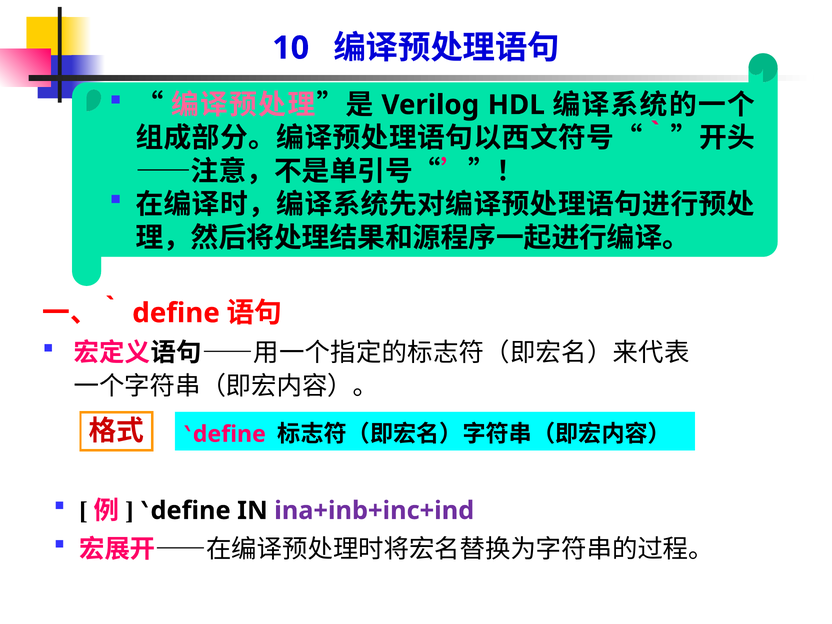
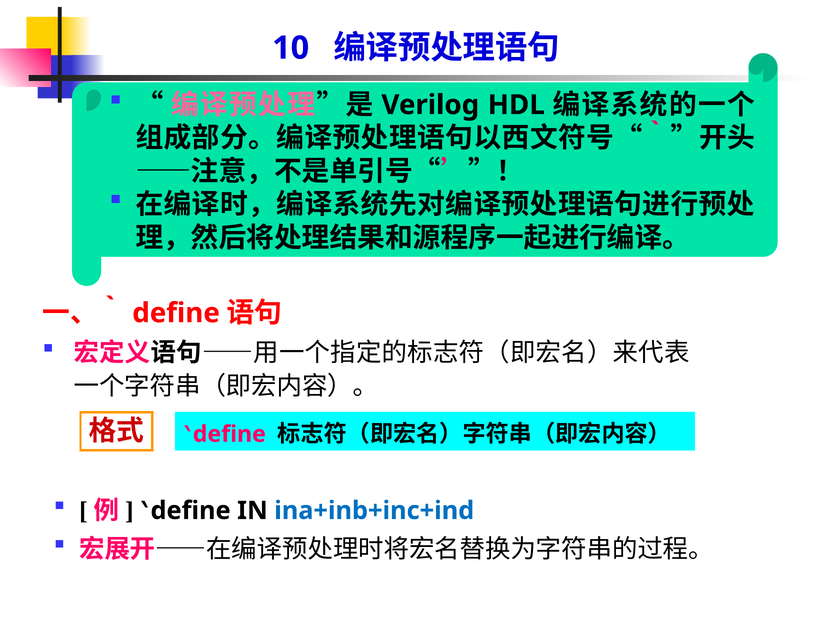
ina+inb+inc+ind colour: purple -> blue (374, 511)
